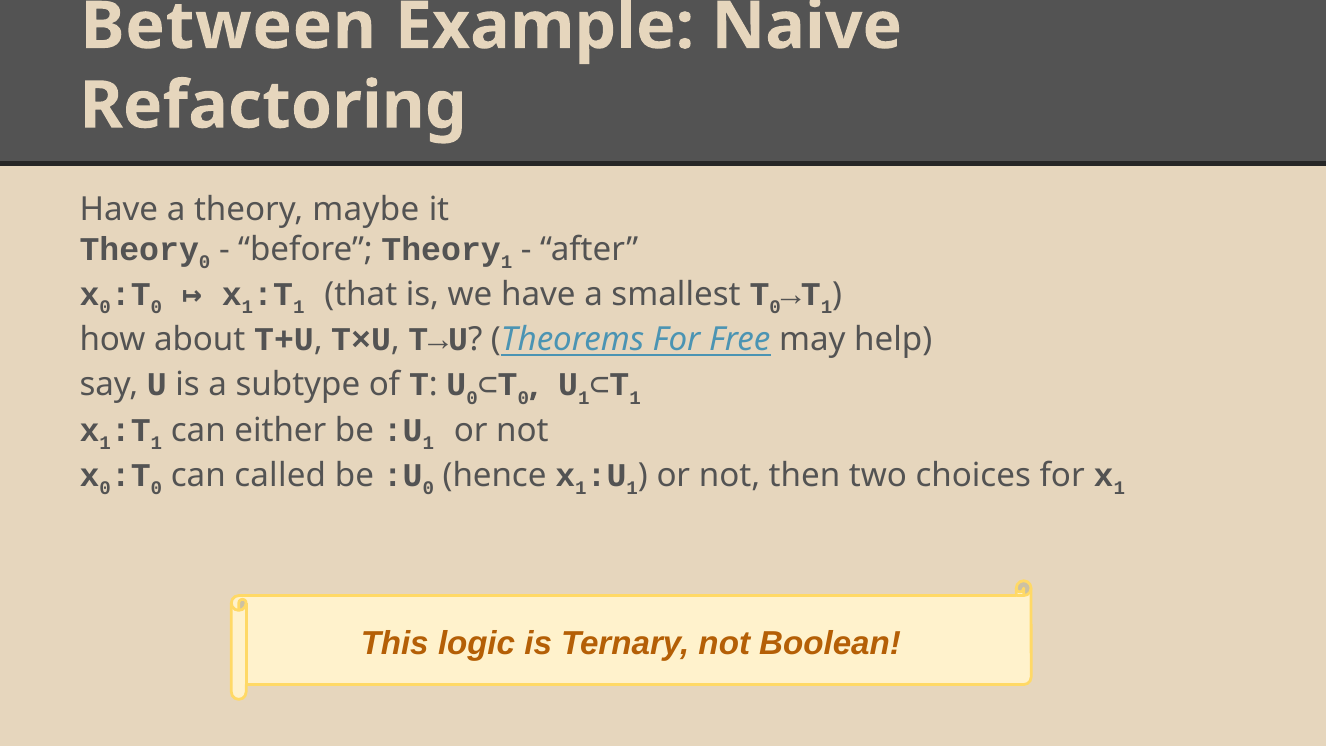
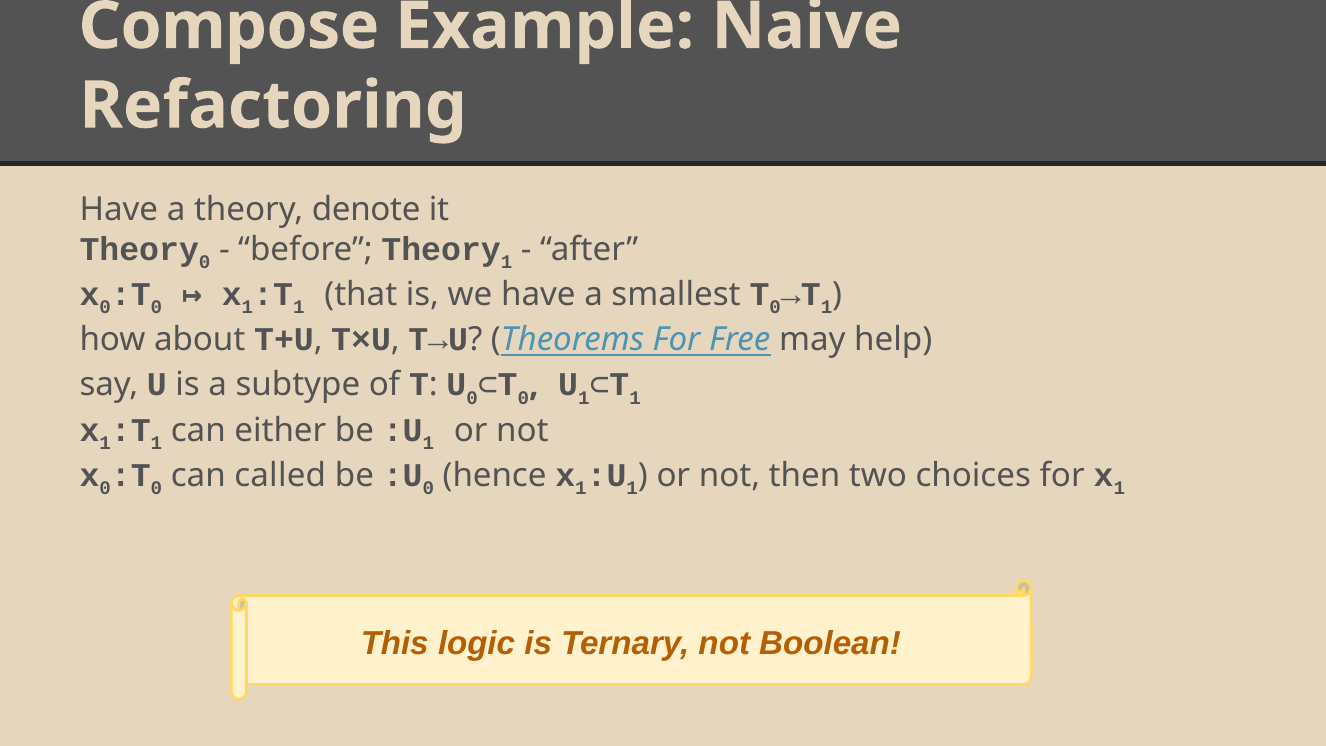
Between: Between -> Compose (229, 26)
maybe: maybe -> denote (366, 210)
